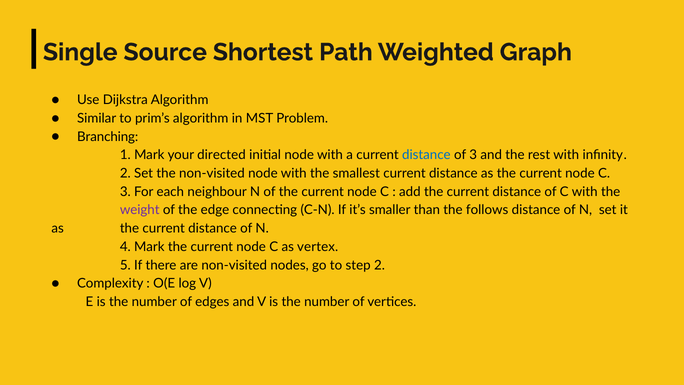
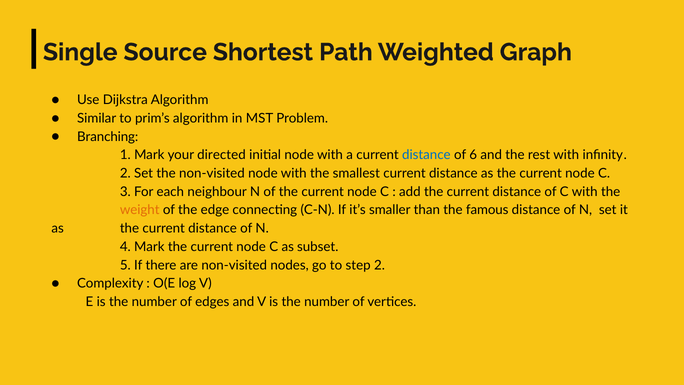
of 3: 3 -> 6 (473, 155)
weight colour: purple -> orange (140, 210)
follows: follows -> famous (487, 210)
vertex: vertex -> subset (318, 247)
